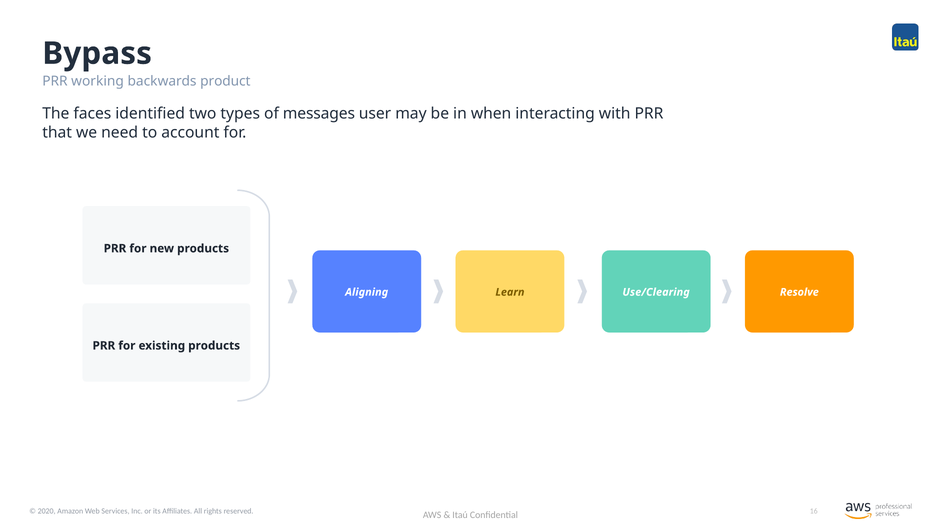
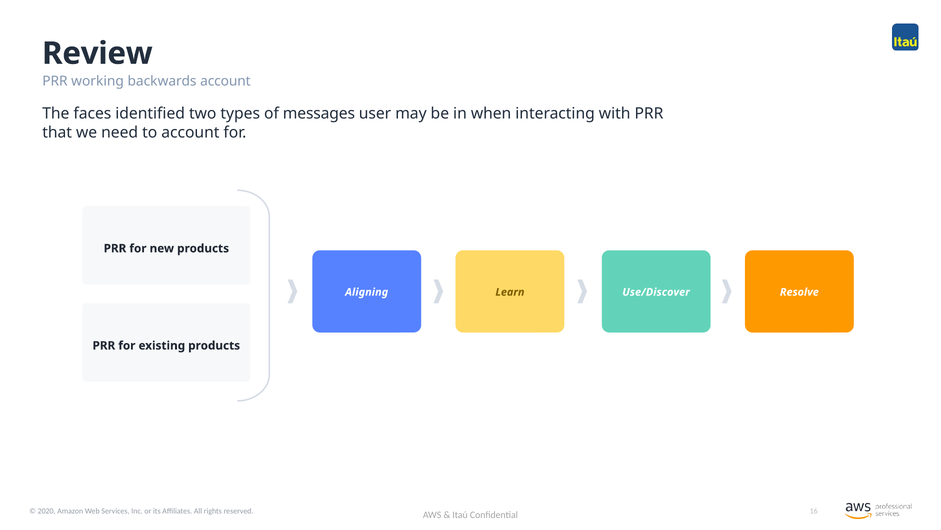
Bypass: Bypass -> Review (97, 53)
backwards product: product -> account (225, 81)
Use/Clearing: Use/Clearing -> Use/Discover (656, 292)
